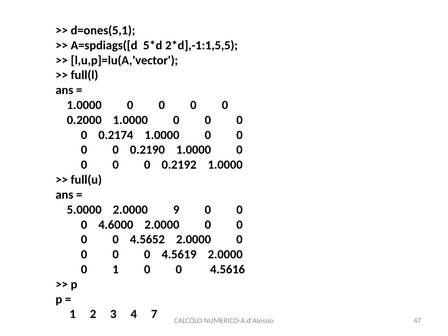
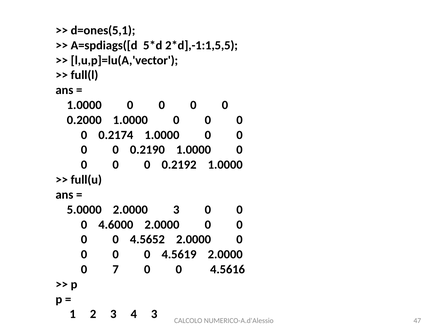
2.0000 9: 9 -> 3 (176, 210)
0 1: 1 -> 7 (116, 269)
4 7: 7 -> 3 (154, 314)
